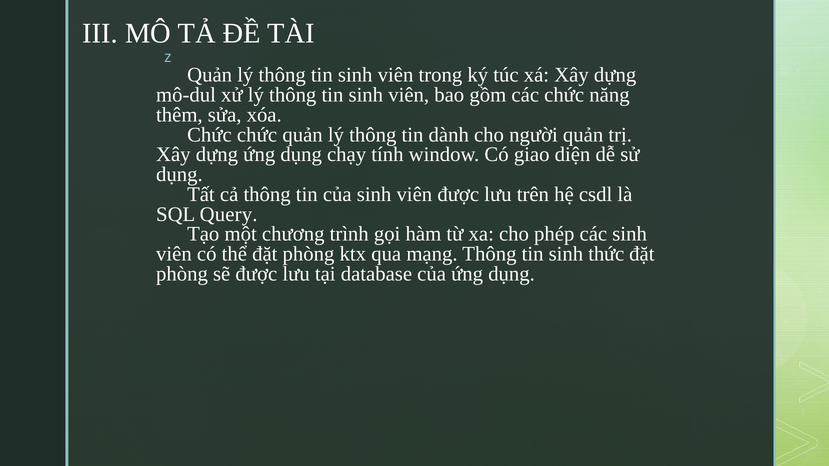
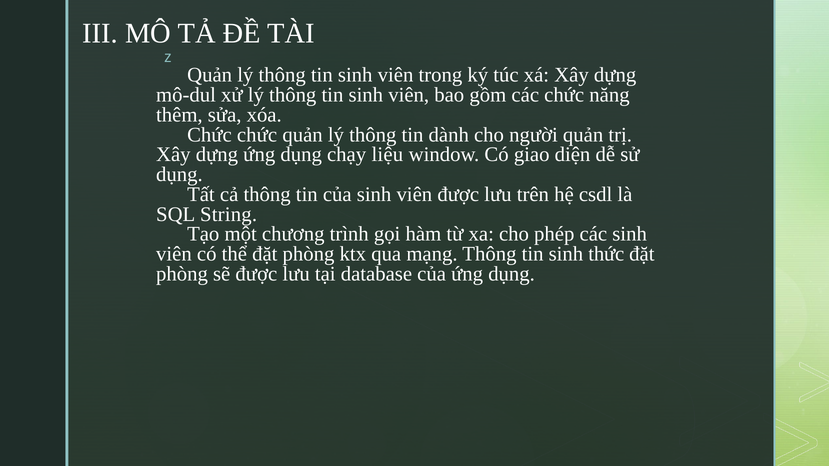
tính: tính -> liệu (387, 155)
Query: Query -> String (229, 214)
